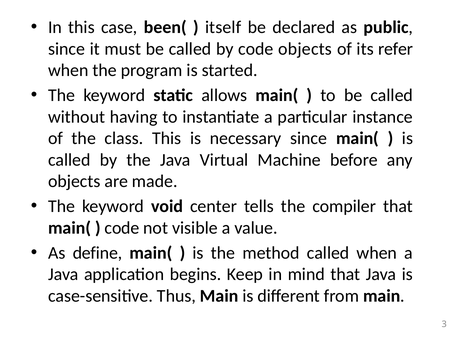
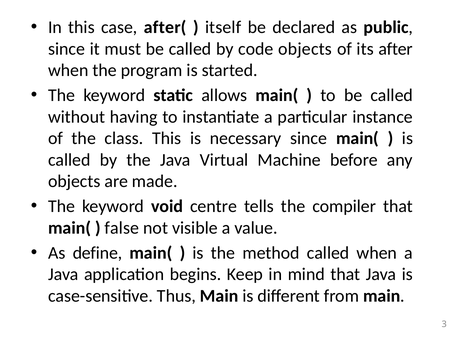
been(: been( -> after( (165, 27)
refer: refer -> after (396, 49)
center: center -> centre (214, 206)
code: code -> false (122, 228)
